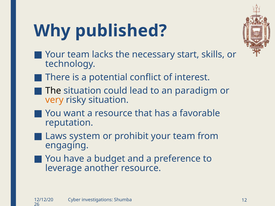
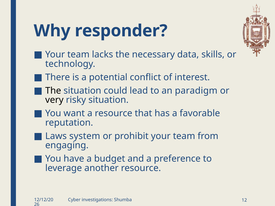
published: published -> responder (121, 31)
start: start -> data (188, 55)
very colour: orange -> black (54, 100)
